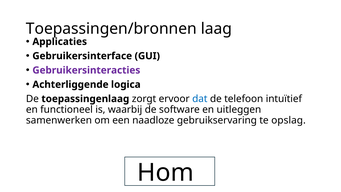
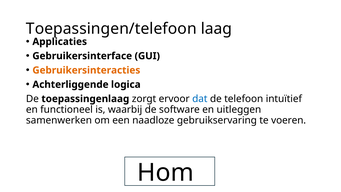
Toepassingen/bronnen: Toepassingen/bronnen -> Toepassingen/telefoon (111, 29)
Gebruikersinteracties colour: purple -> orange (86, 70)
opslag: opslag -> voeren (289, 120)
